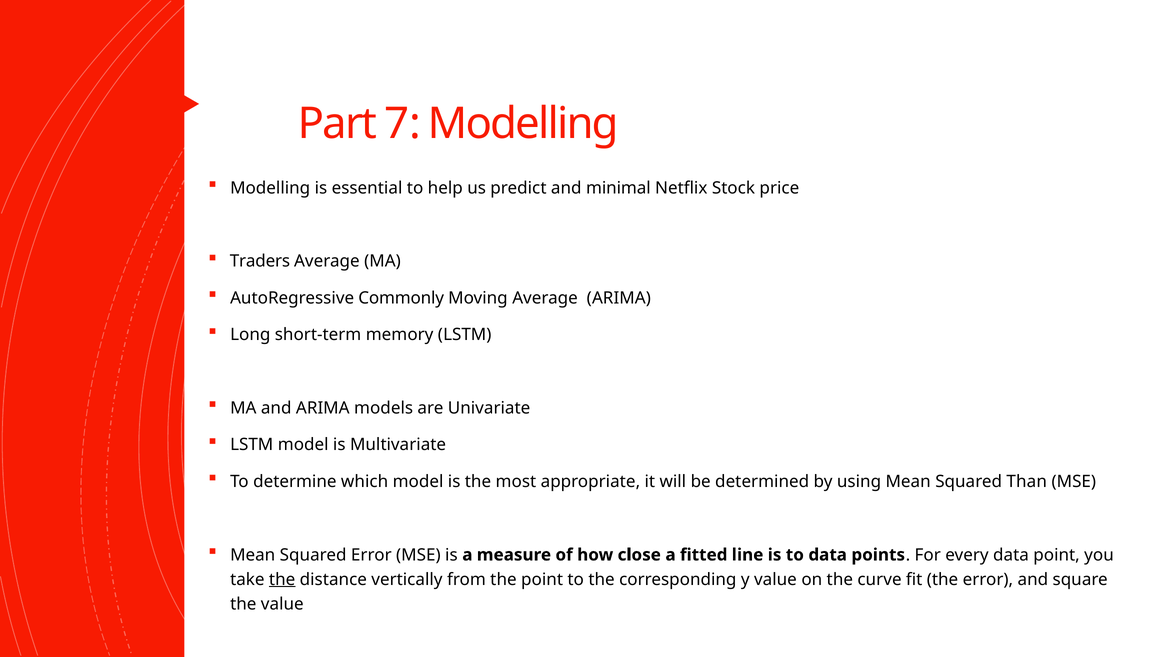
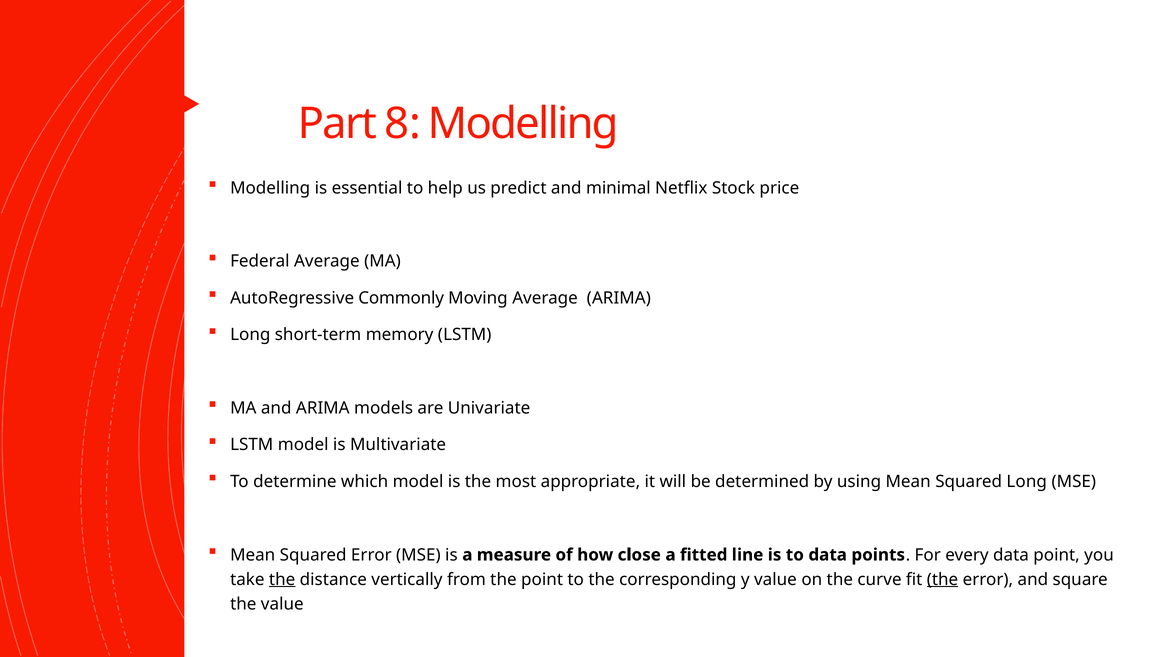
7: 7 -> 8 (403, 124)
Traders: Traders -> Federal (260, 261)
Squared Than: Than -> Long (1027, 481)
the underline: none -> present (943, 579)
